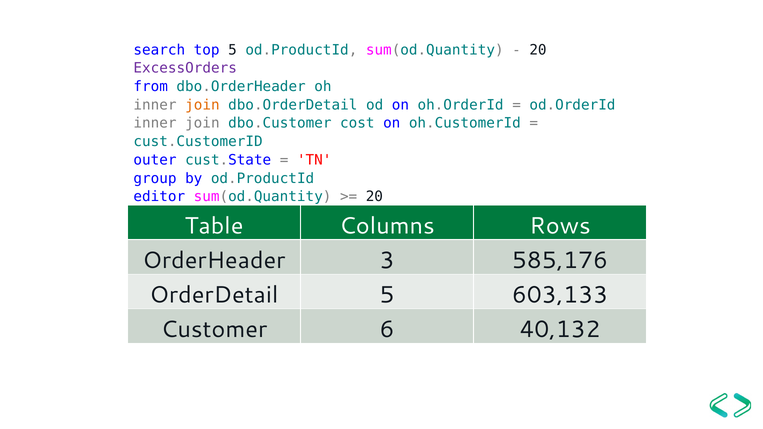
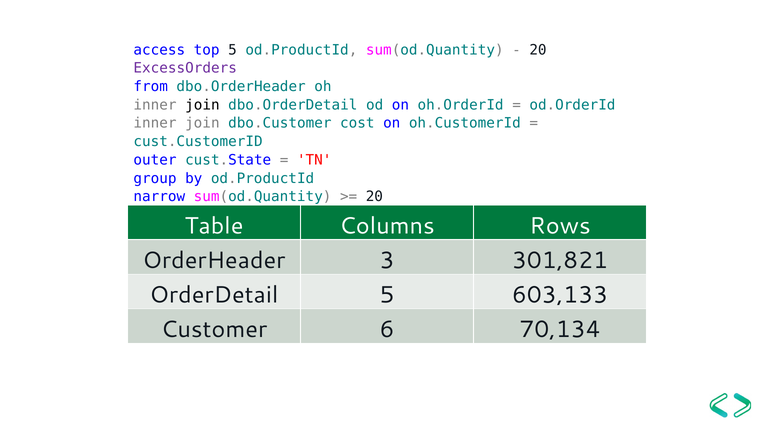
search: search -> access (159, 50)
join colour: orange -> black (202, 105)
editor: editor -> narrow (159, 197)
585,176: 585,176 -> 301,821 (560, 261)
40,132: 40,132 -> 70,134 (560, 330)
